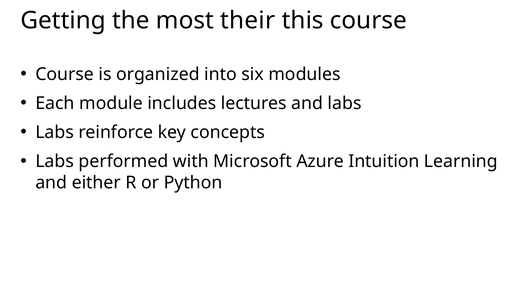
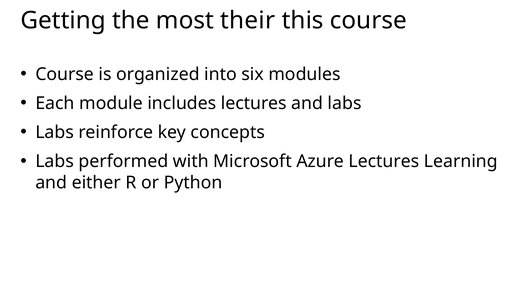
Azure Intuition: Intuition -> Lectures (384, 161)
